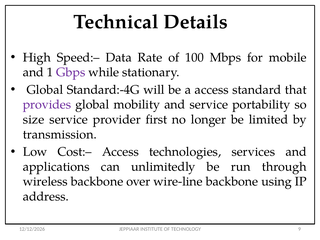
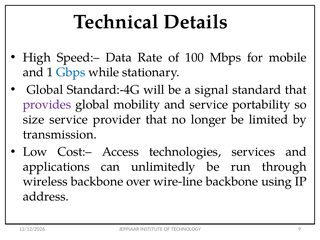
Gbps colour: purple -> blue (71, 72)
a access: access -> signal (212, 90)
provider first: first -> that (156, 120)
